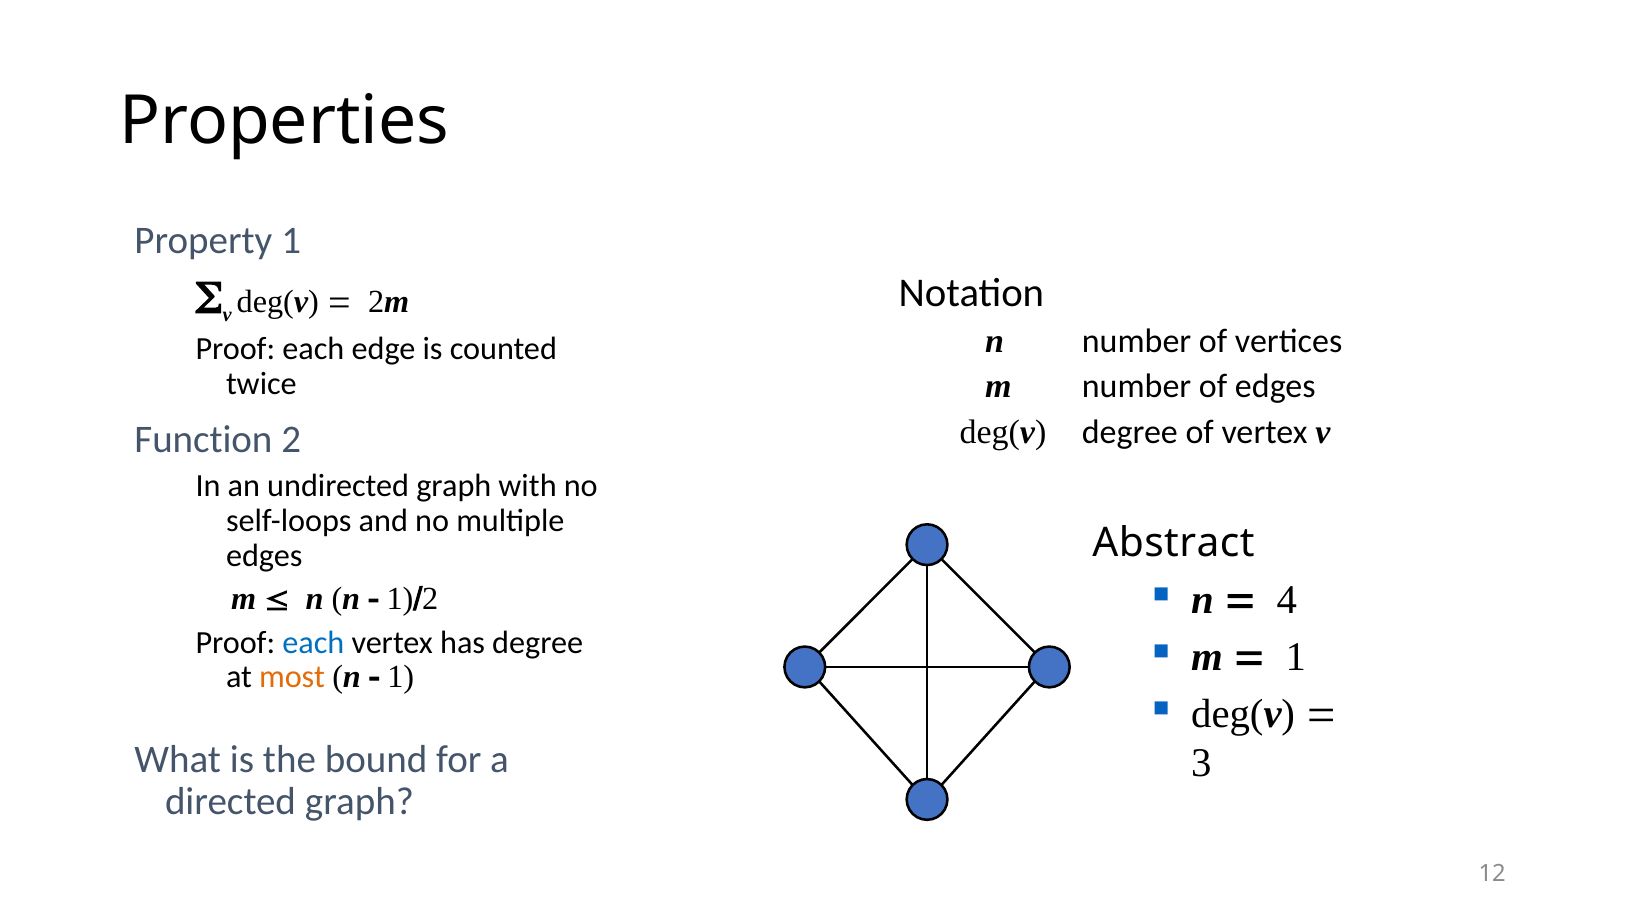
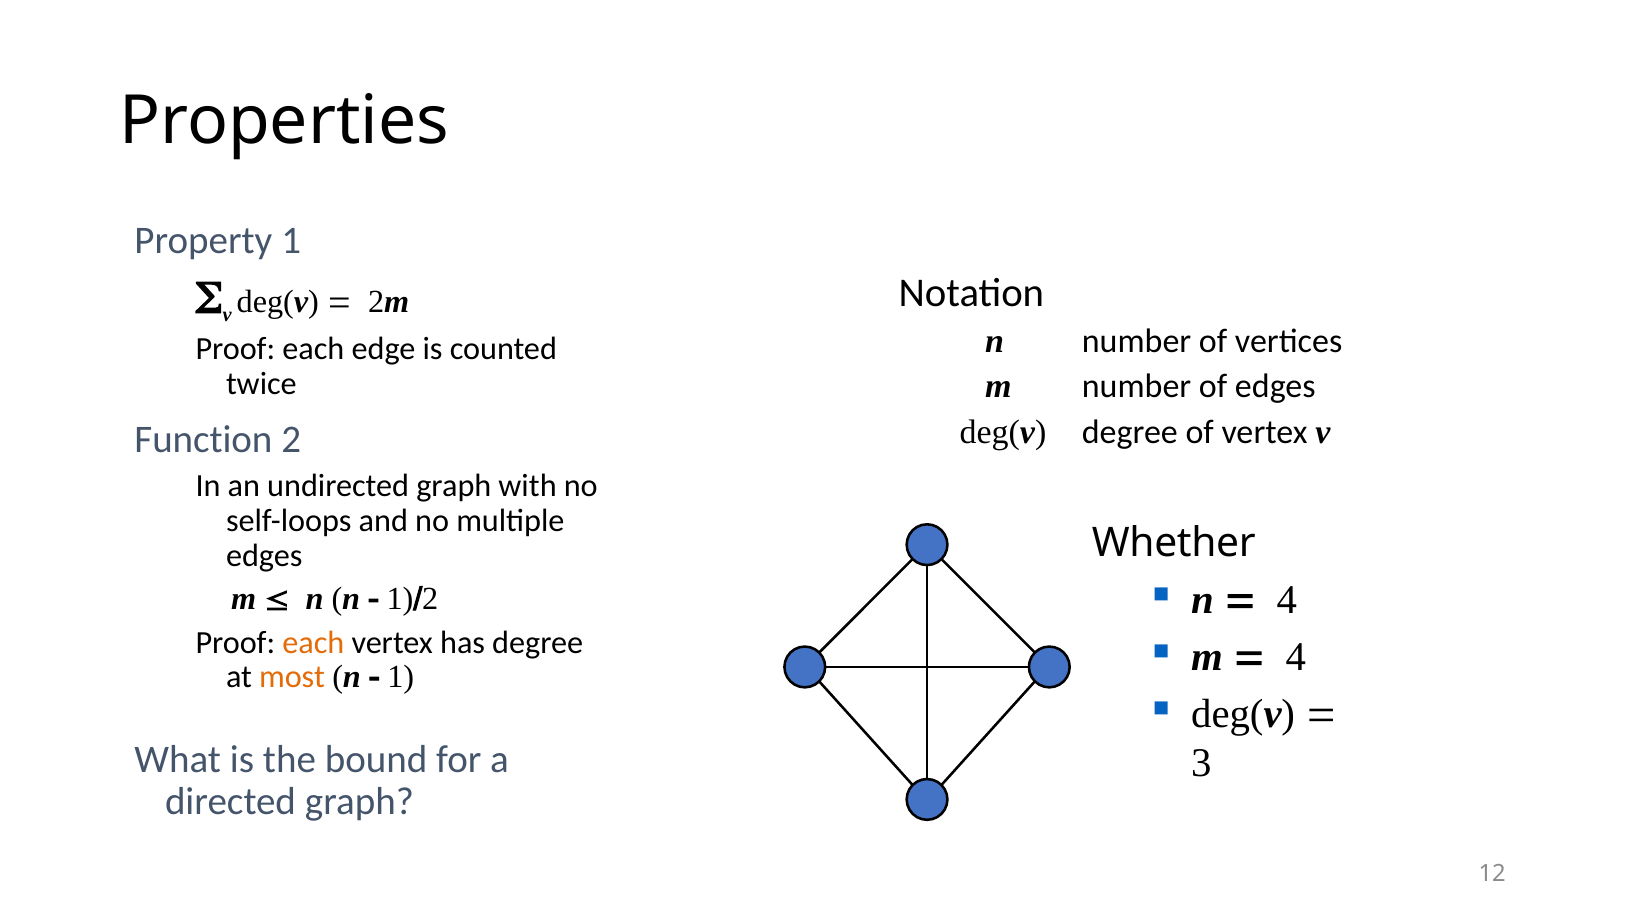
Abstract: Abstract -> Whether (1174, 543)
each colour: blue -> orange (313, 642)
1: 1 -> 4 (1296, 657)
